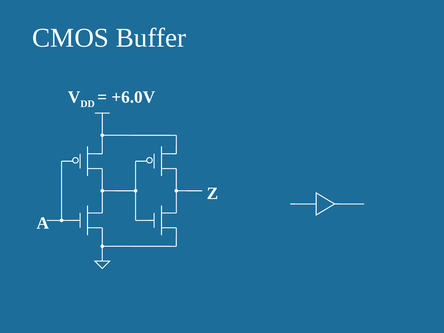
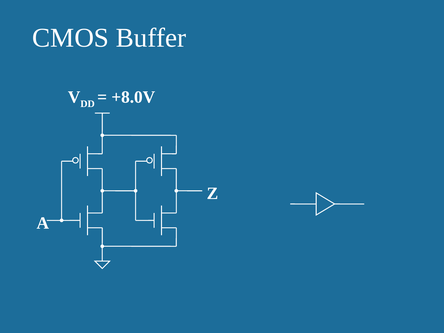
+6.0V: +6.0V -> +8.0V (133, 97)
